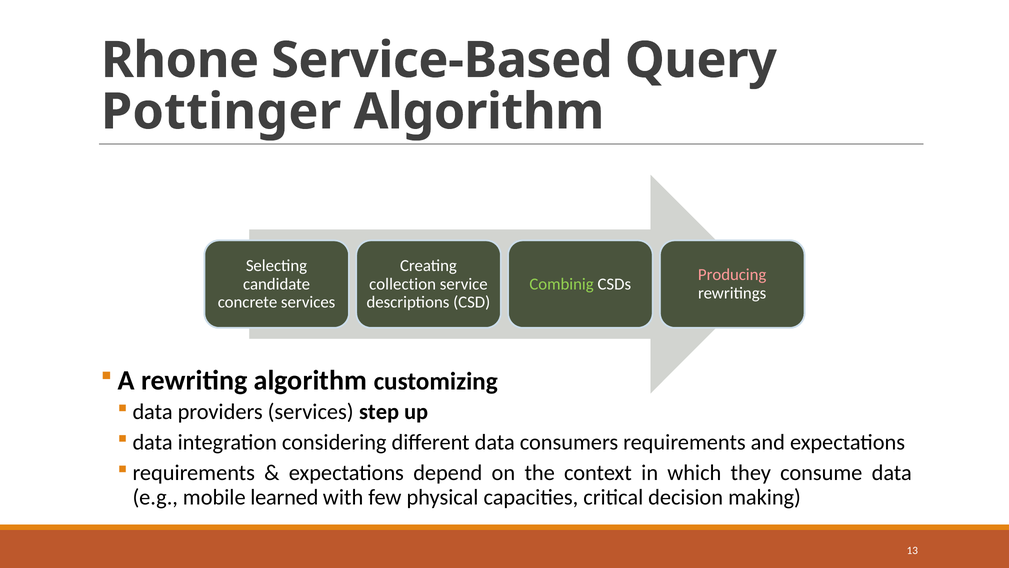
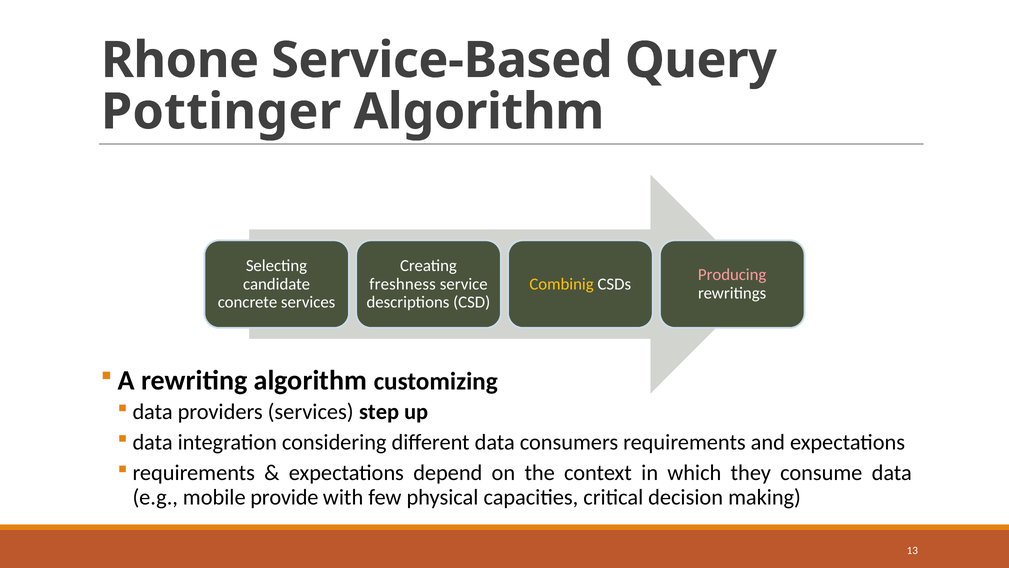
collection: collection -> freshness (403, 284)
Combinig colour: light green -> yellow (562, 284)
learned: learned -> provide (284, 497)
